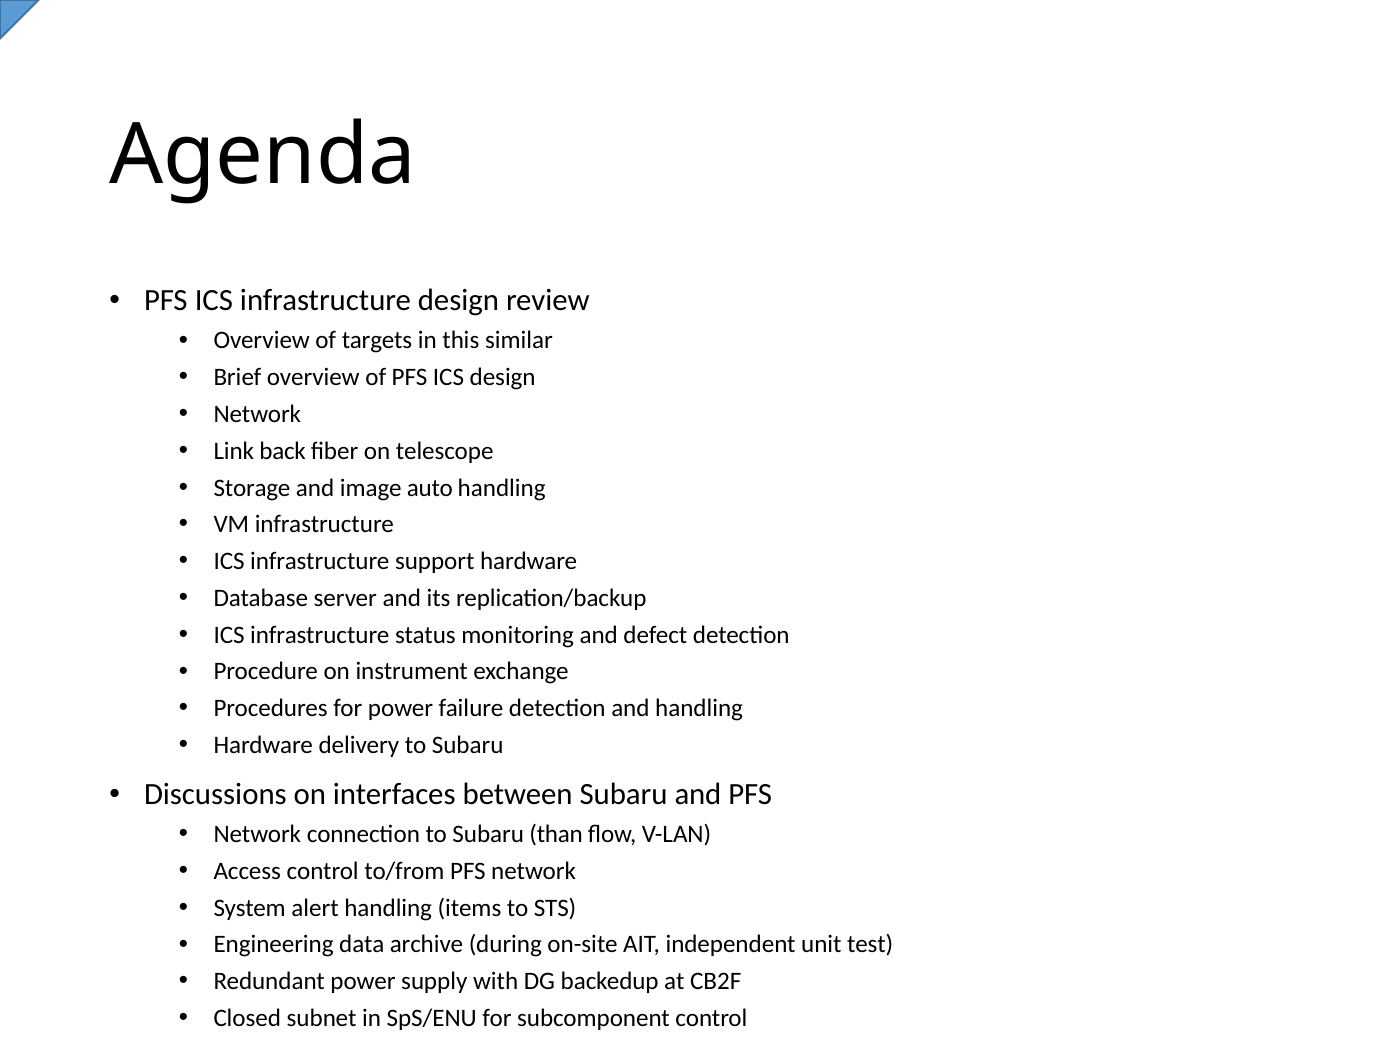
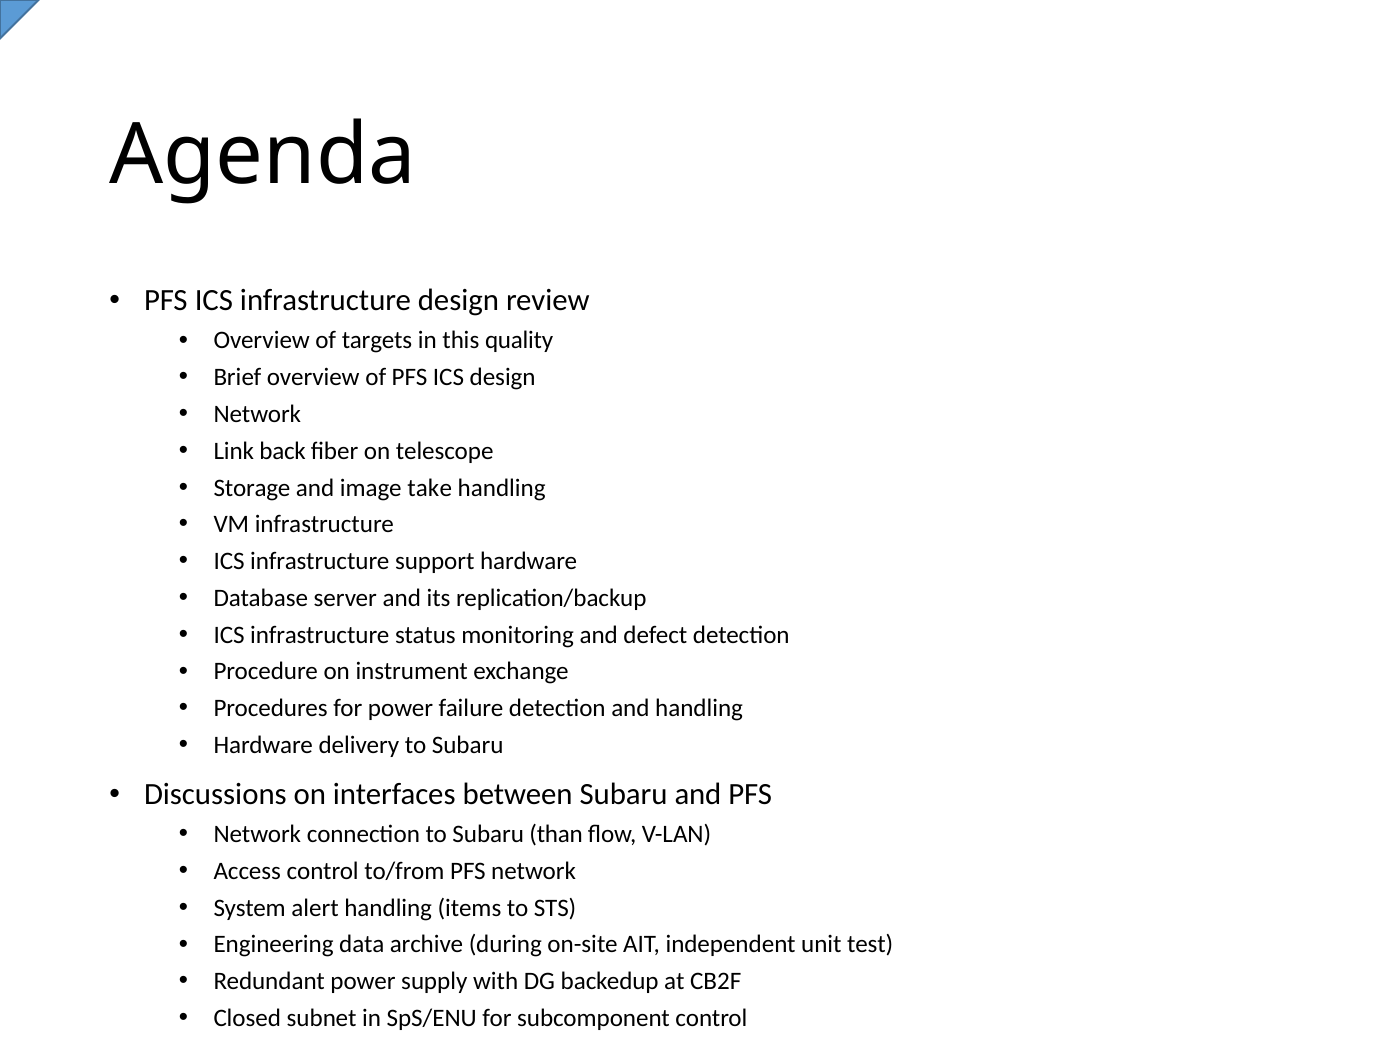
similar: similar -> quality (519, 341)
auto: auto -> take (430, 488)
